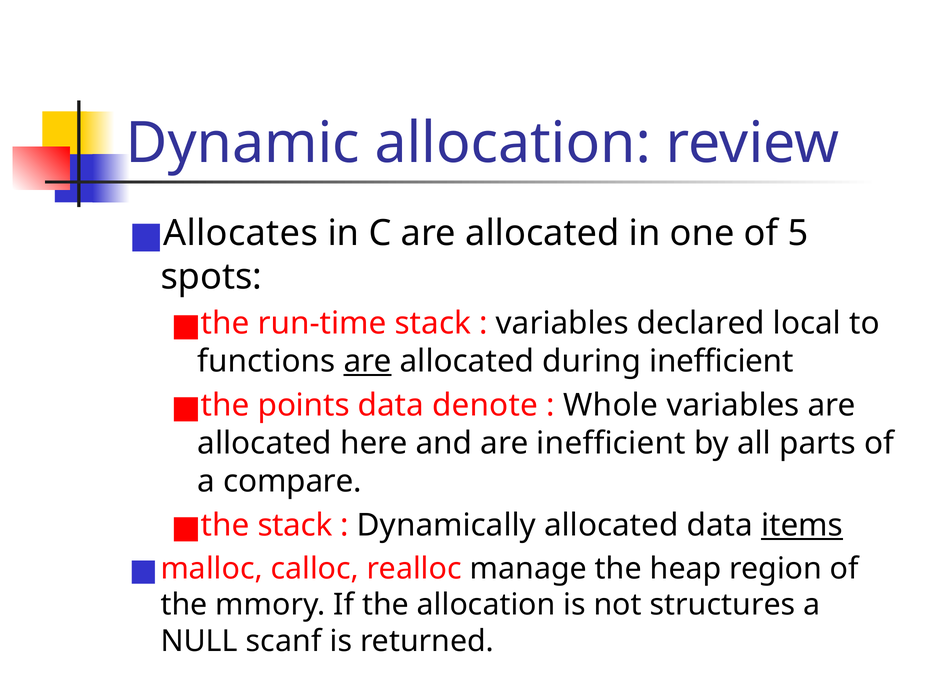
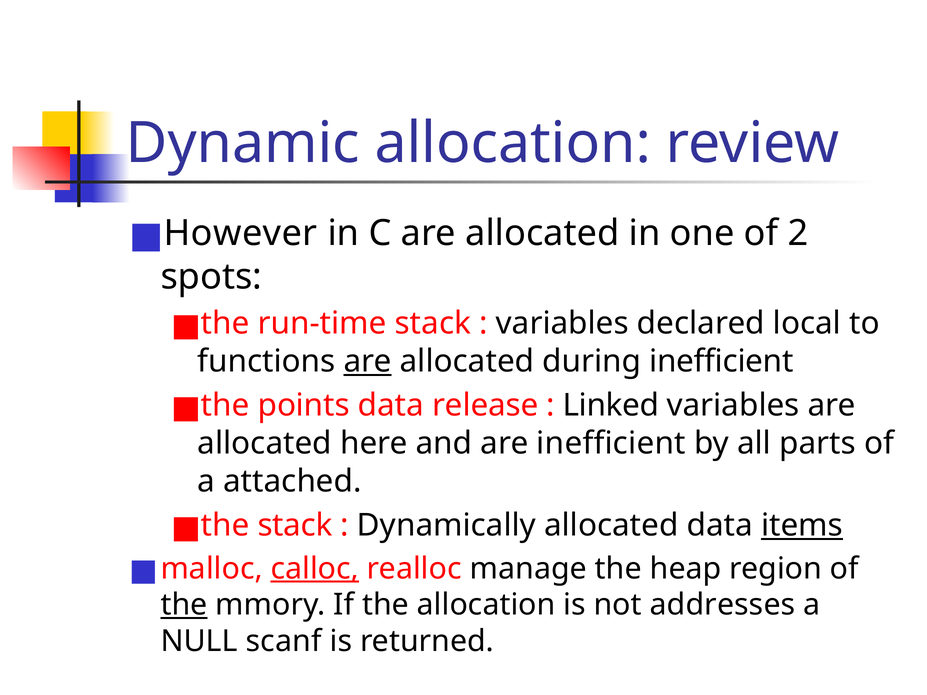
Allocates: Allocates -> However (241, 233)
5: 5 -> 2 (798, 233)
denote: denote -> release (485, 406)
Whole: Whole -> Linked (611, 406)
compare: compare -> attached (292, 481)
calloc underline: none -> present (315, 569)
the underline: none -> present (184, 605)
structures: structures -> addresses (723, 605)
